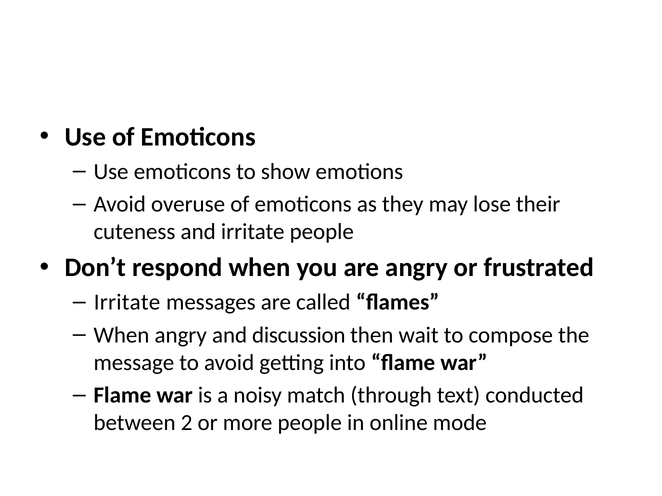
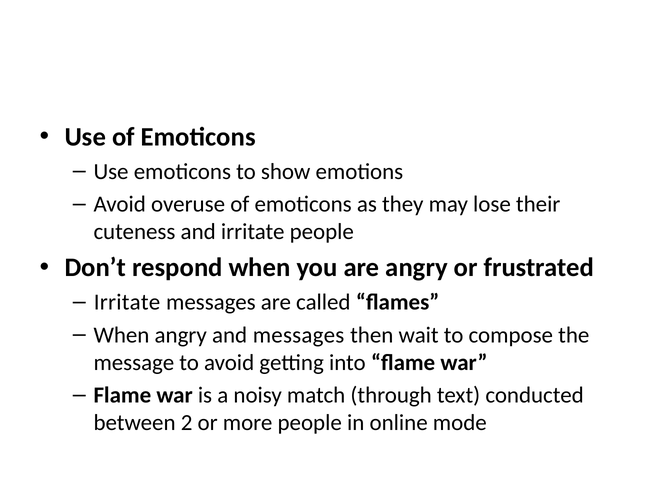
and discussion: discussion -> messages (299, 335)
